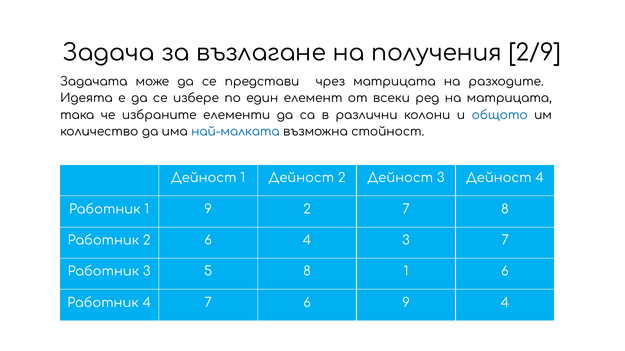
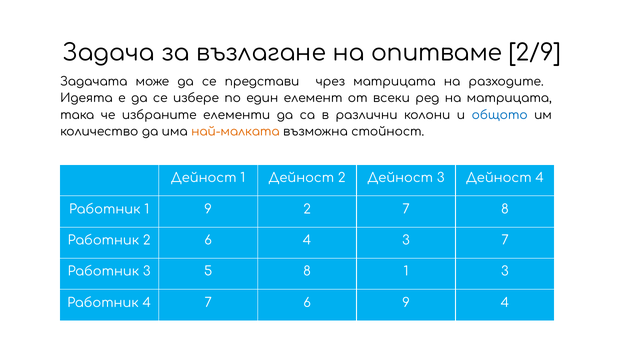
получения: получения -> опитваме (437, 53)
най-малката colour: blue -> orange (235, 132)
1 6: 6 -> 3 (505, 272)
